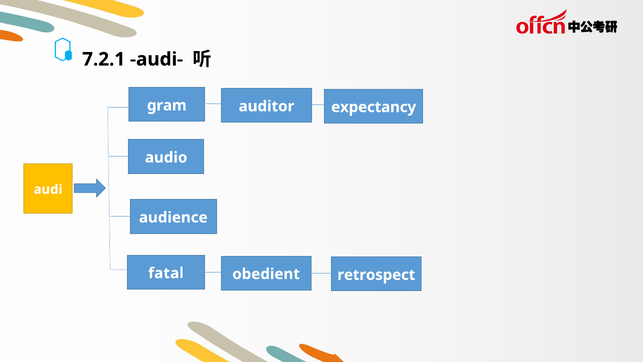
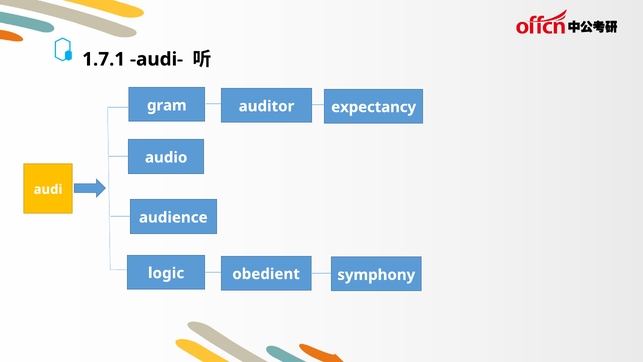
7.2.1: 7.2.1 -> 1.7.1 (104, 59)
fatal: fatal -> logic (166, 273)
retrospect: retrospect -> symphony (376, 275)
